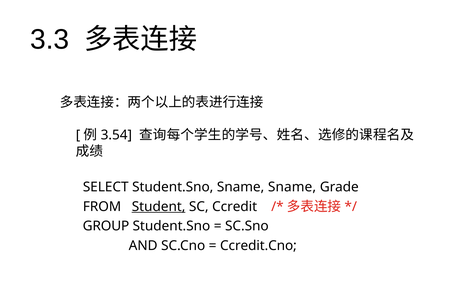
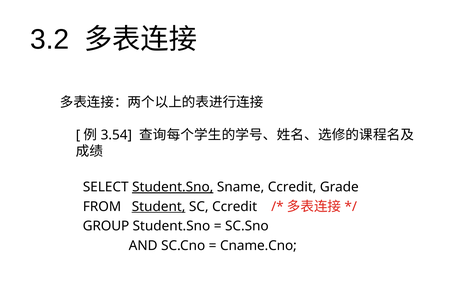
3.3: 3.3 -> 3.2 (50, 40)
Student.Sno underline: none -> present (173, 187)
Sname Sname: Sname -> Ccredit (292, 187)
Ccredit.Cno: Ccredit.Cno -> Cname.Cno (258, 246)
